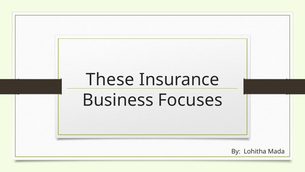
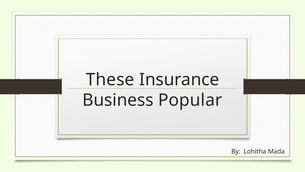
Focuses: Focuses -> Popular (190, 100)
